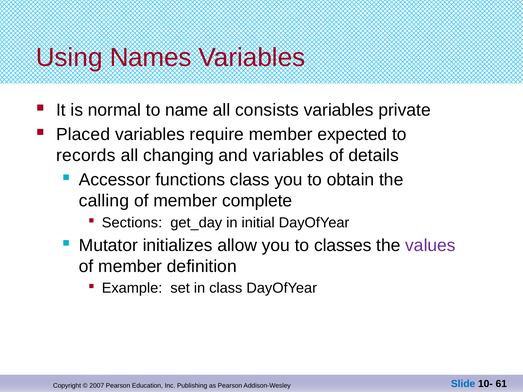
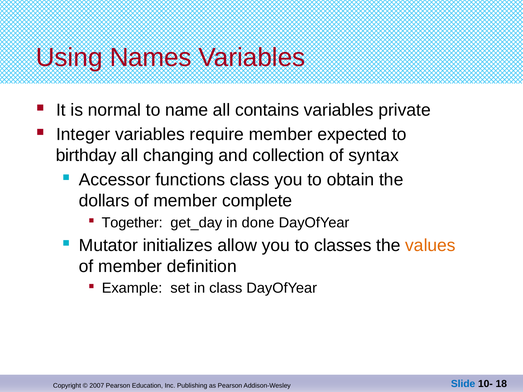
consists: consists -> contains (267, 110)
Placed: Placed -> Integer (83, 135)
records: records -> birthday (86, 156)
and variables: variables -> collection (288, 156)
details: details -> syntax (374, 156)
calling: calling -> dollars (104, 201)
Sections: Sections -> Together (132, 223)
initial: initial -> done (258, 223)
values colour: purple -> orange (430, 246)
61: 61 -> 18 (501, 384)
